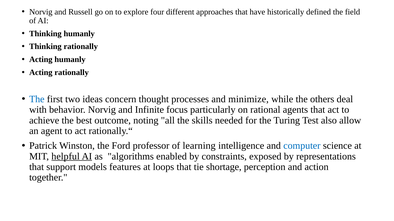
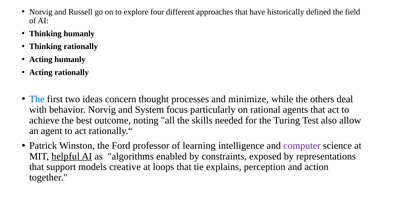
Infinite: Infinite -> System (149, 110)
computer colour: blue -> purple (302, 146)
features: features -> creative (125, 167)
shortage: shortage -> explains (224, 167)
